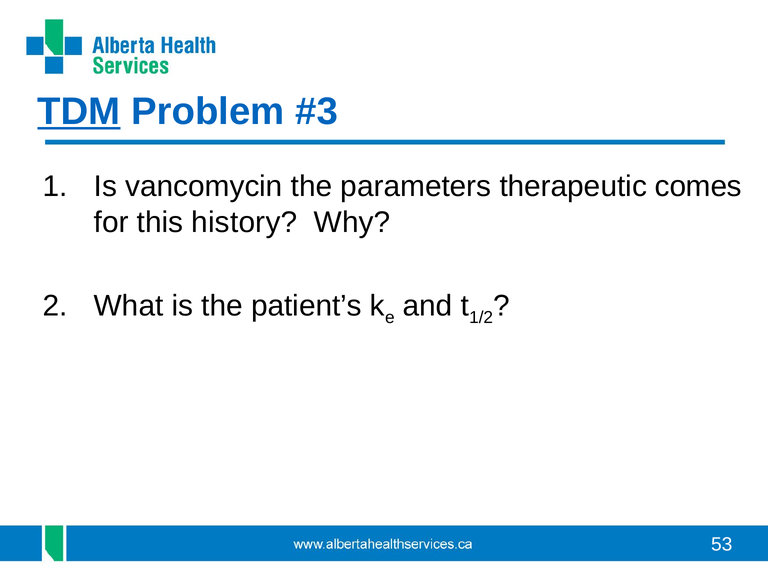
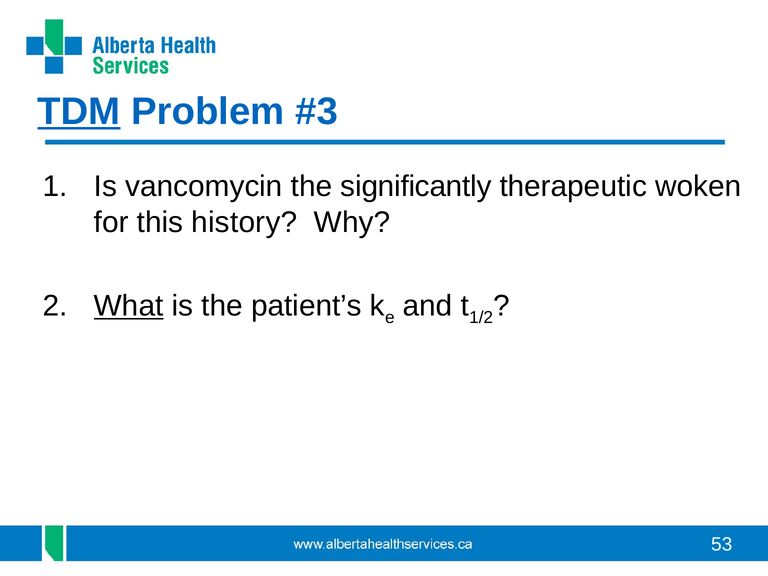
parameters: parameters -> significantly (416, 186)
comes: comes -> woken (698, 186)
What underline: none -> present (129, 306)
